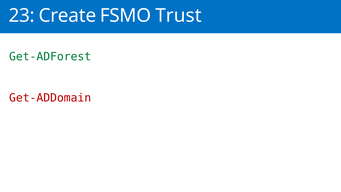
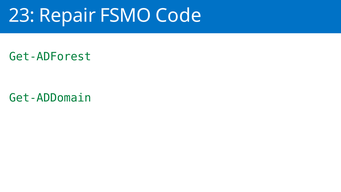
Create: Create -> Repair (67, 16)
Trust: Trust -> Code (178, 16)
Get-ADDomain colour: red -> green (50, 98)
